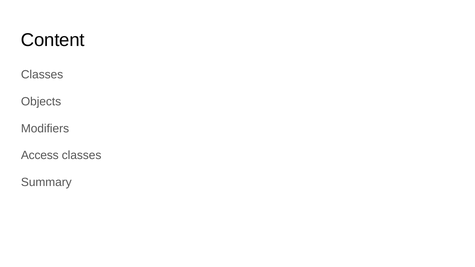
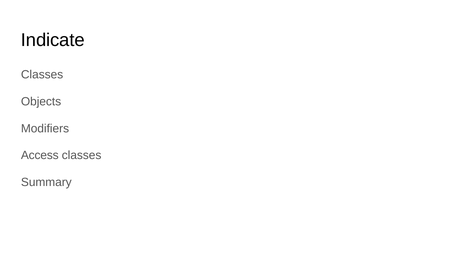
Content: Content -> Indicate (53, 40)
